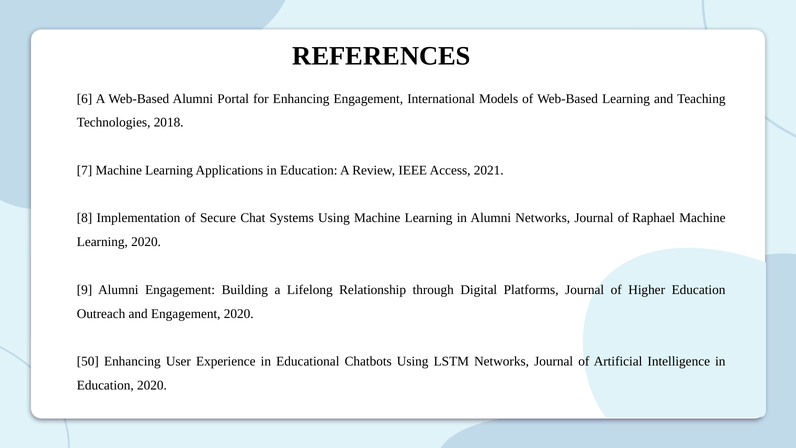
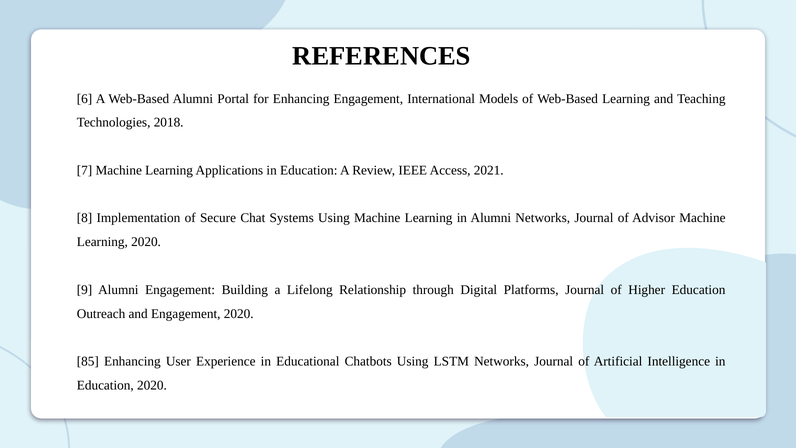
Raphael: Raphael -> Advisor (654, 218)
50: 50 -> 85 (88, 361)
